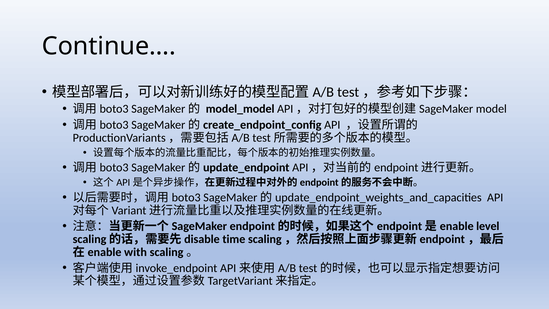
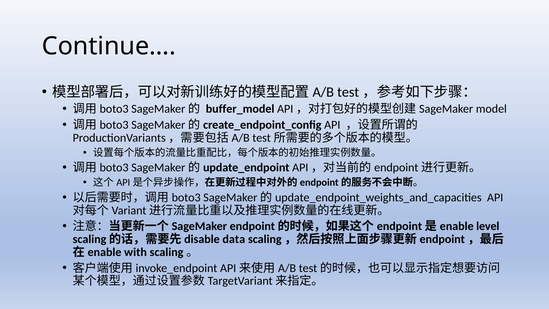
model_model: model_model -> buffer_model (240, 109)
time: time -> data (234, 239)
